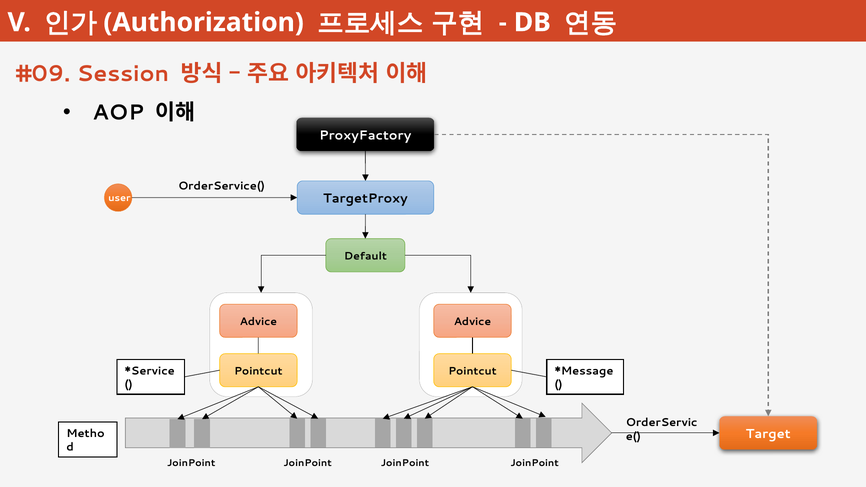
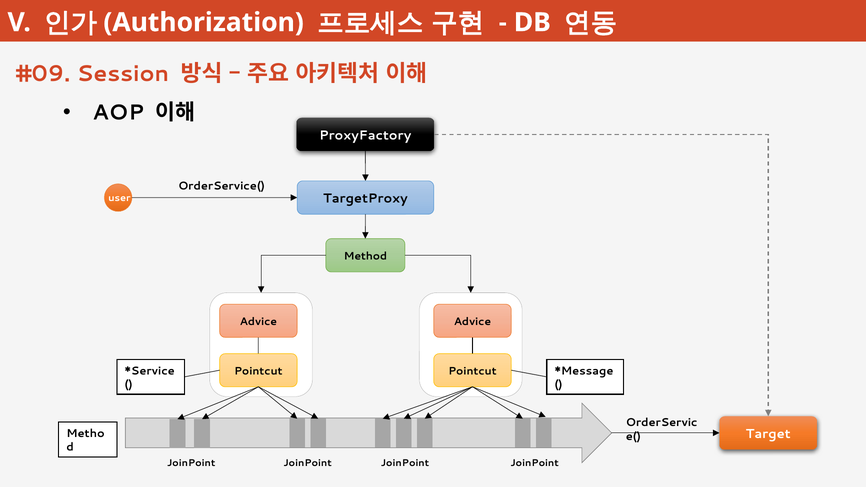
Default: Default -> Method (365, 256)
